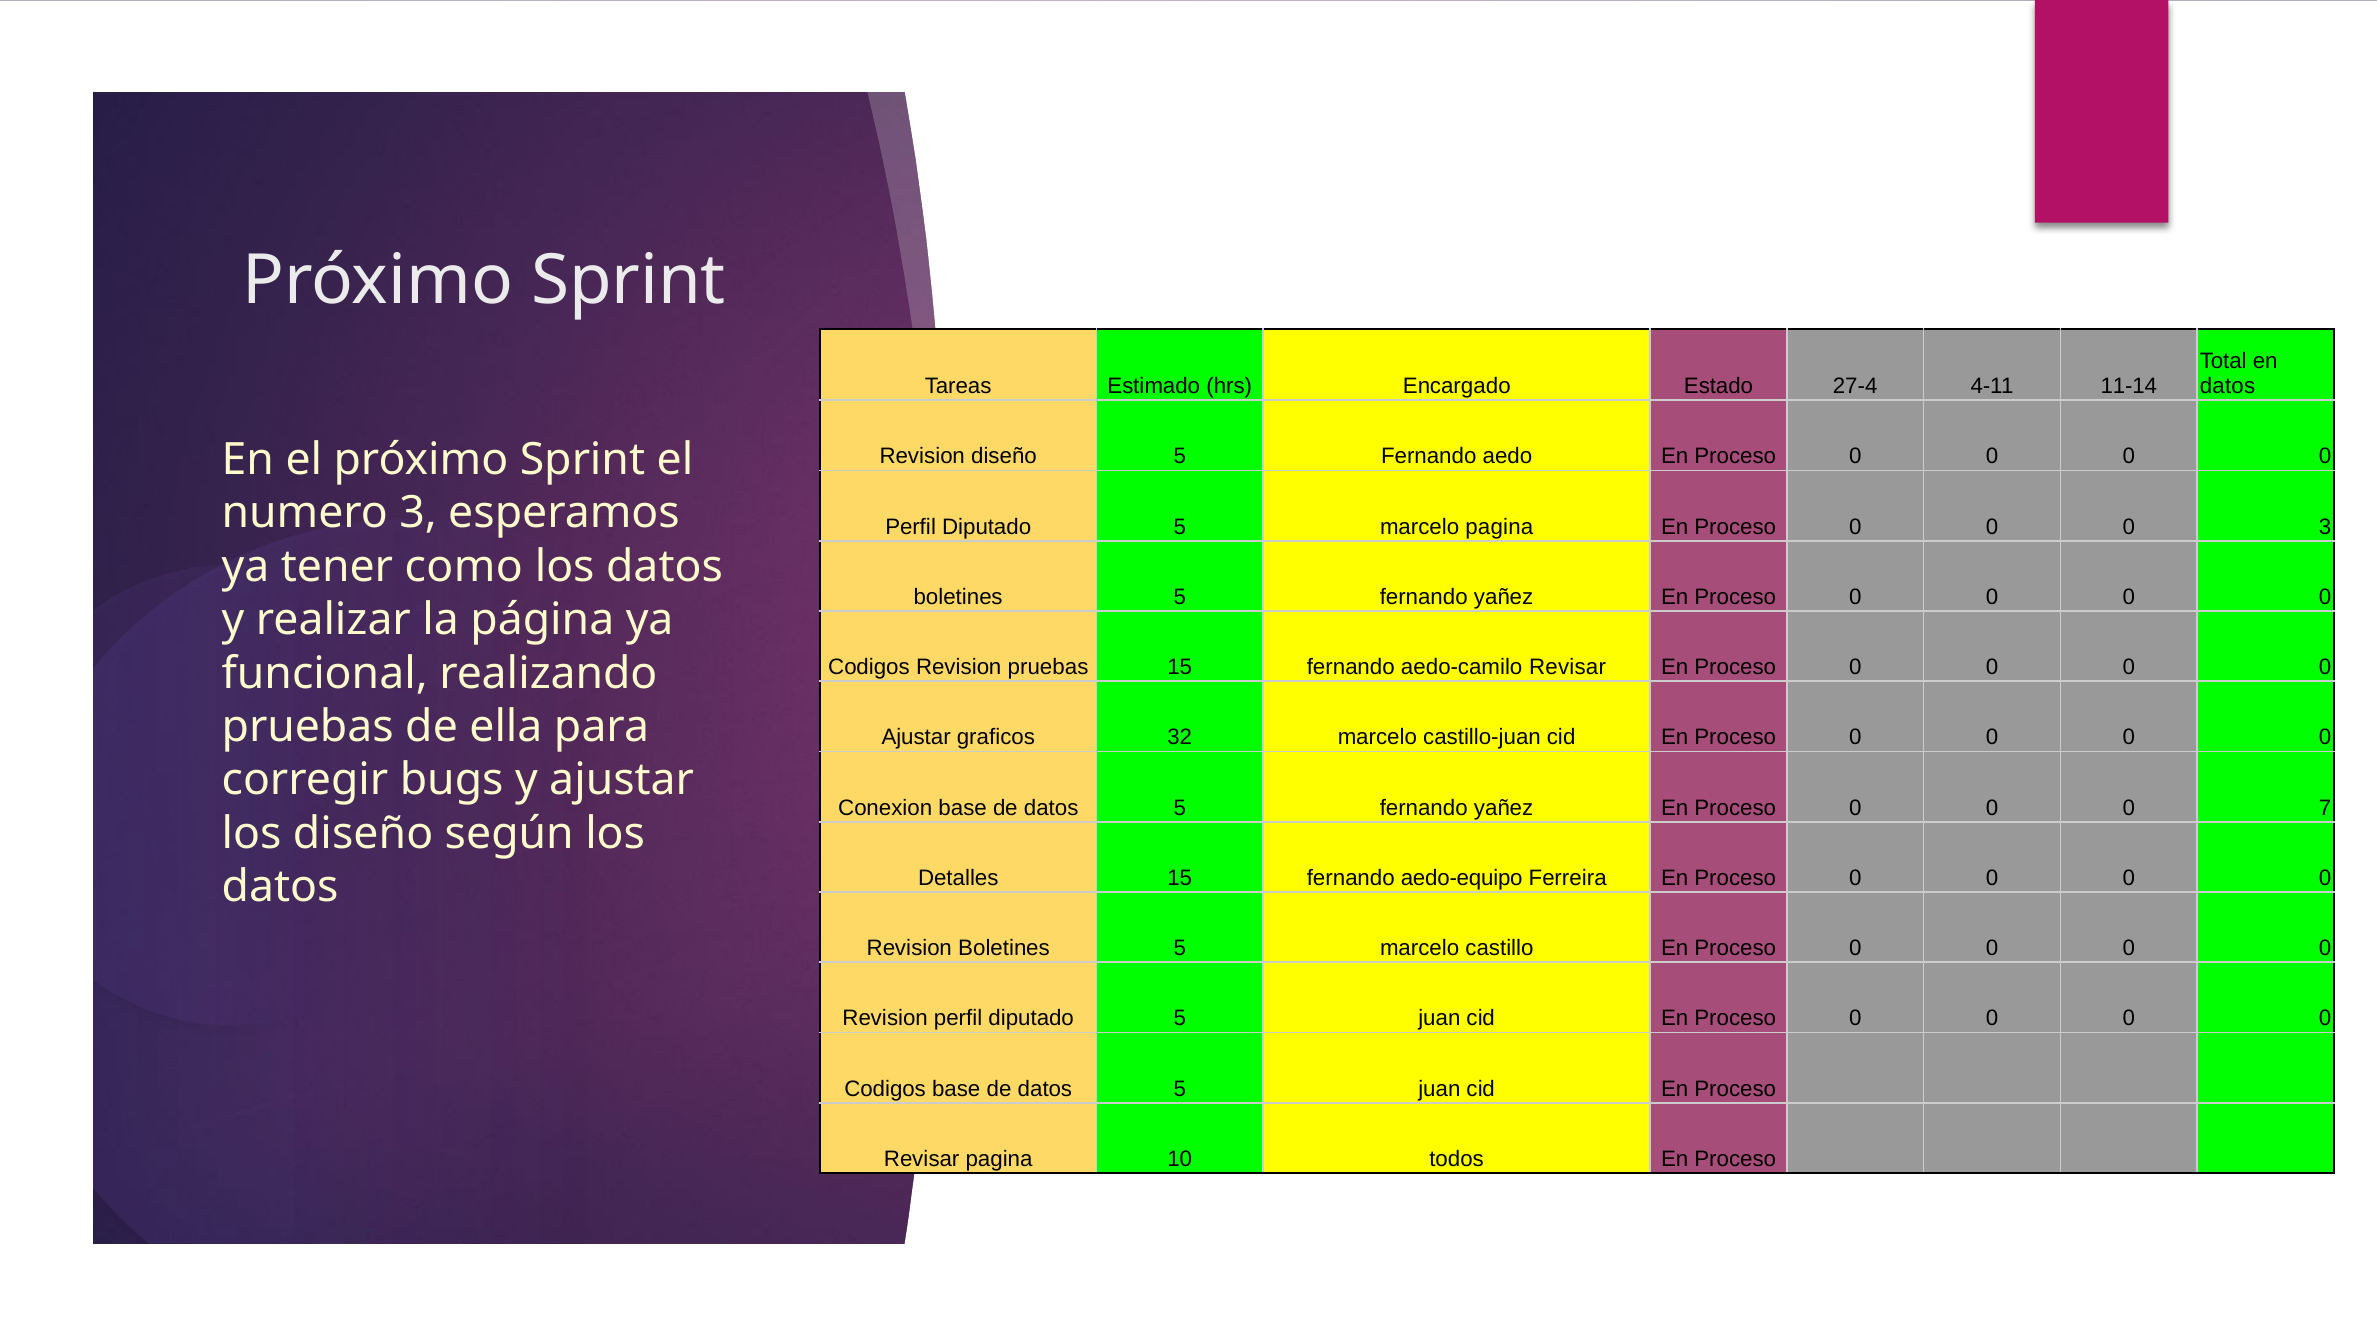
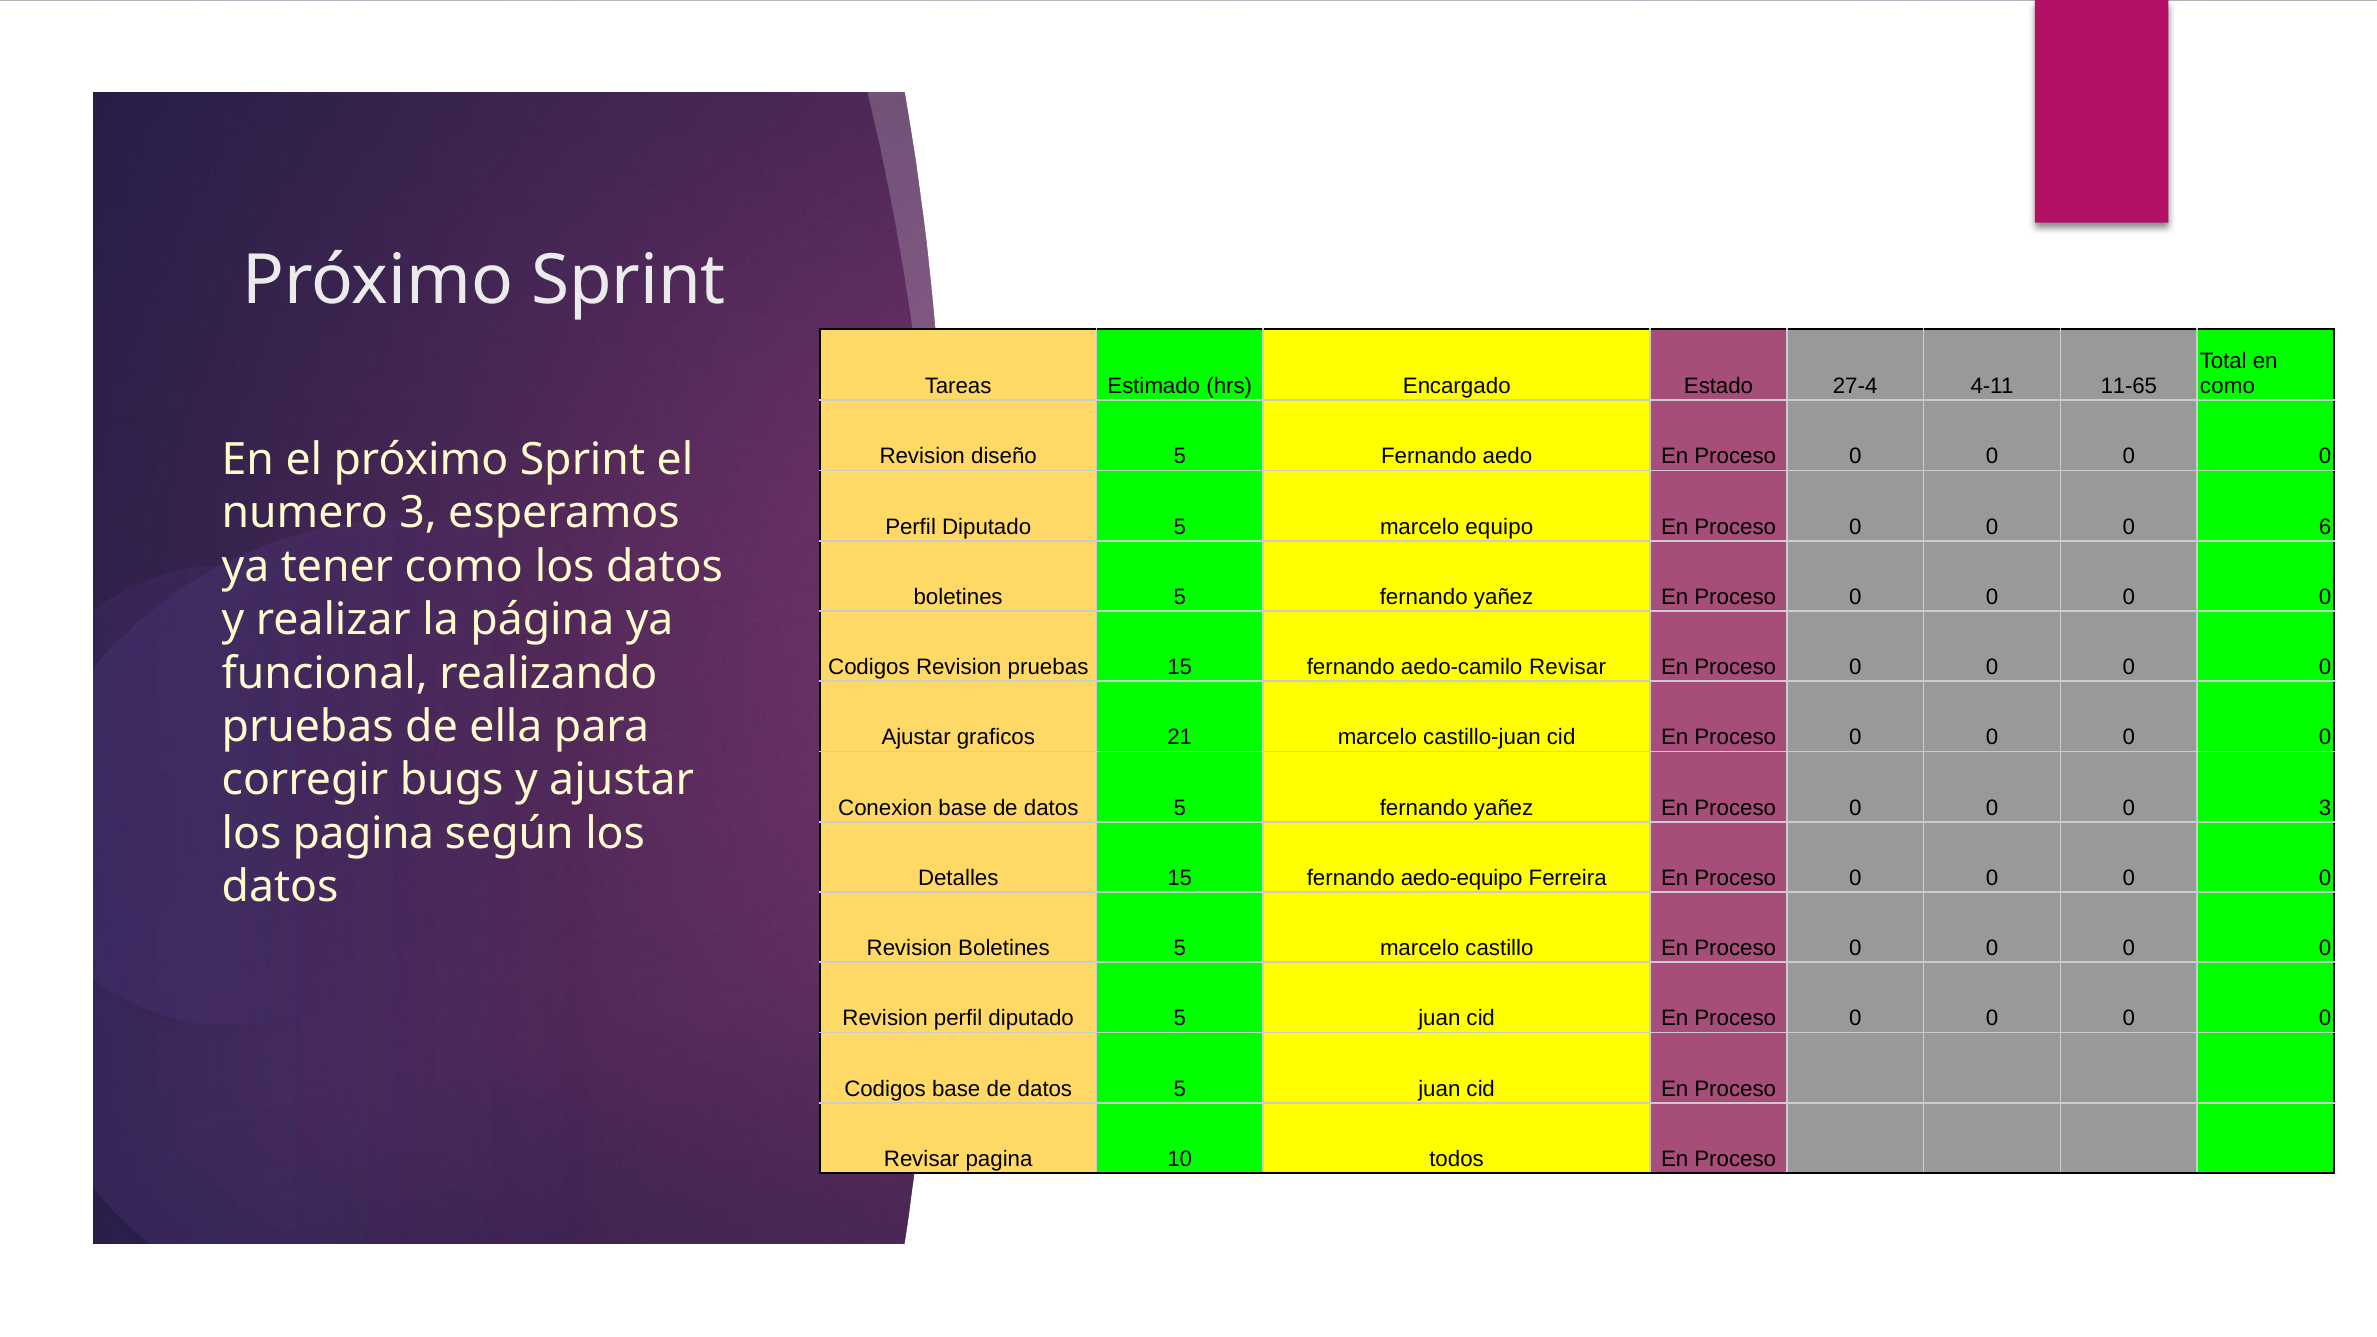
11-14: 11-14 -> 11-65 (2129, 386)
datos: datos -> como (2228, 386)
marcelo pagina: pagina -> equipo (1499, 527)
0 3: 3 -> 6 (2325, 527)
32: 32 -> 21 (1180, 738)
0 7: 7 -> 3 (2325, 808)
los diseño: diseño -> pagina (363, 834)
